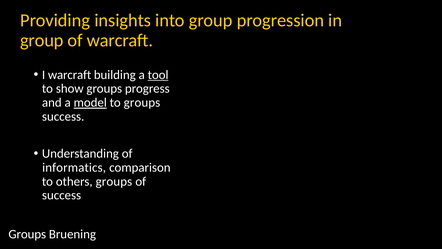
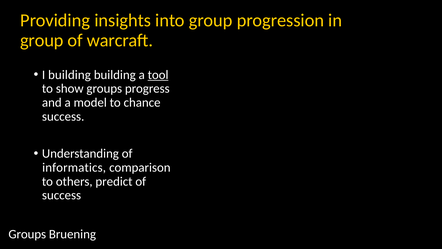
I warcraft: warcraft -> building (69, 75)
model underline: present -> none (90, 103)
to groups: groups -> chance (142, 103)
others groups: groups -> predict (114, 181)
